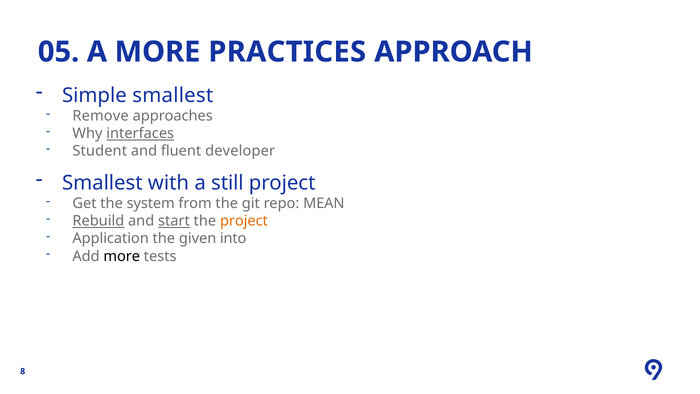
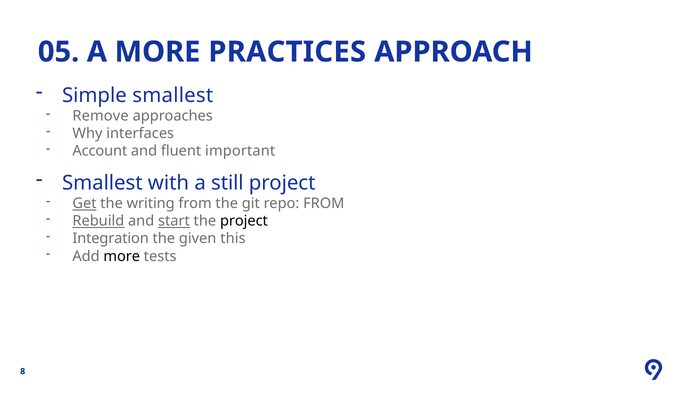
interfaces underline: present -> none (140, 133)
Student: Student -> Account (100, 151)
developer: developer -> important (240, 151)
Get underline: none -> present (84, 204)
system: system -> writing (151, 204)
repo MEAN: MEAN -> FROM (324, 204)
project colour: orange -> black (244, 221)
Application: Application -> Integration (111, 239)
into: into -> this (233, 239)
